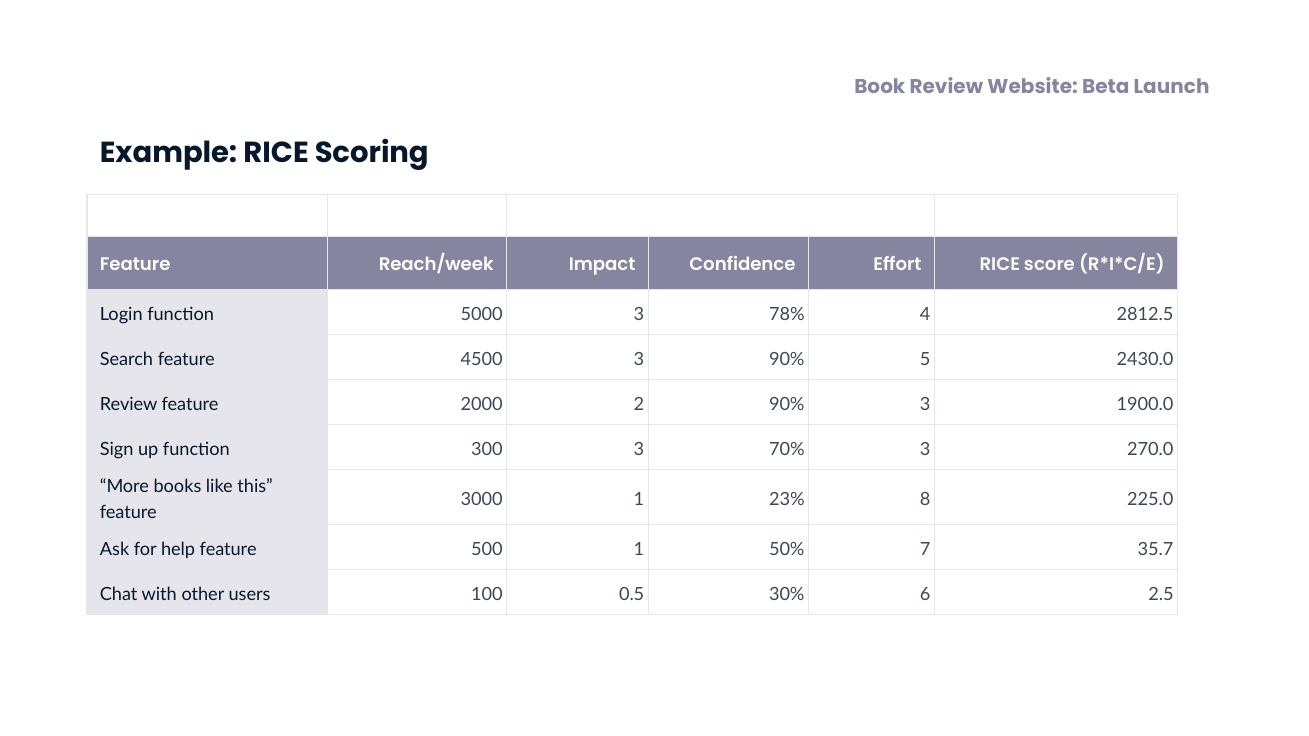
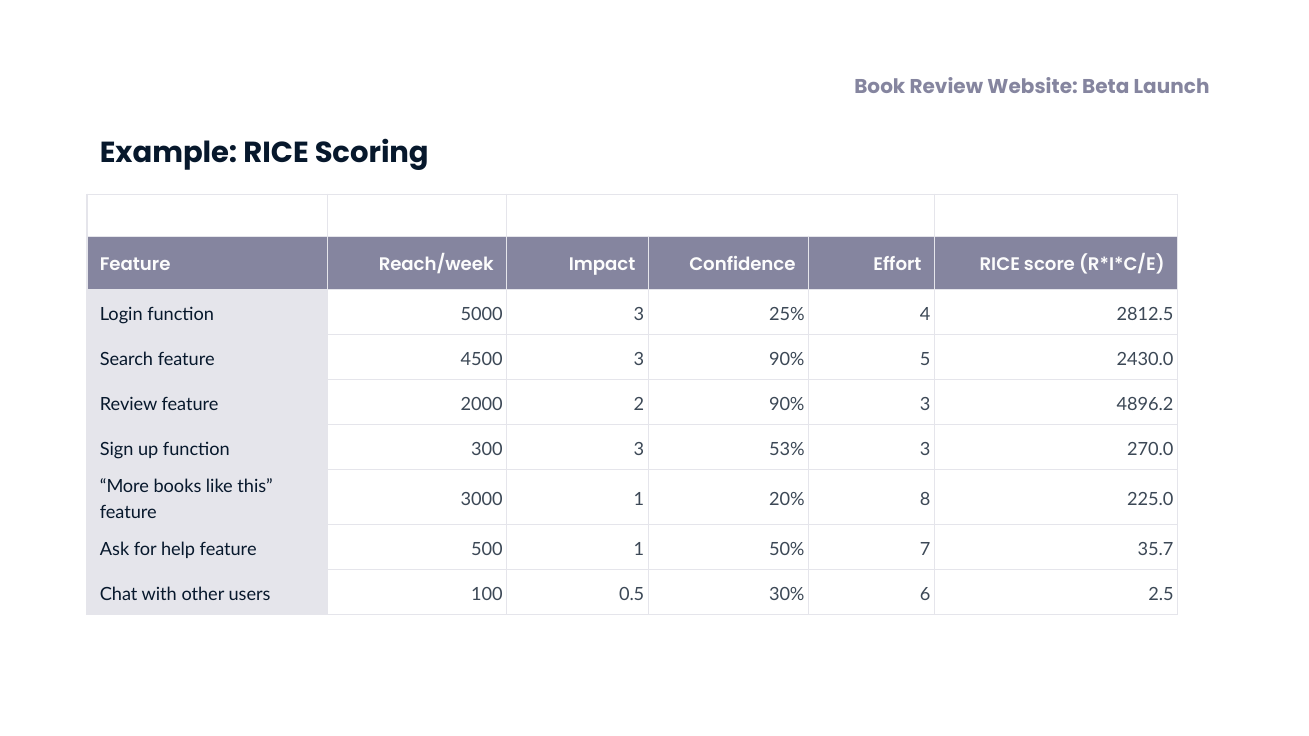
78%: 78% -> 25% (787, 314)
1900.0: 1900.0 -> 4896.2 (1145, 404)
70%: 70% -> 53% (787, 449)
23%: 23% -> 20% (787, 500)
